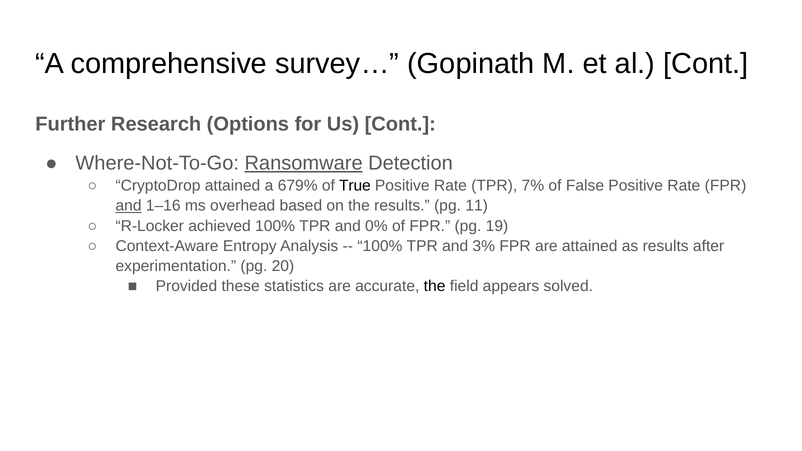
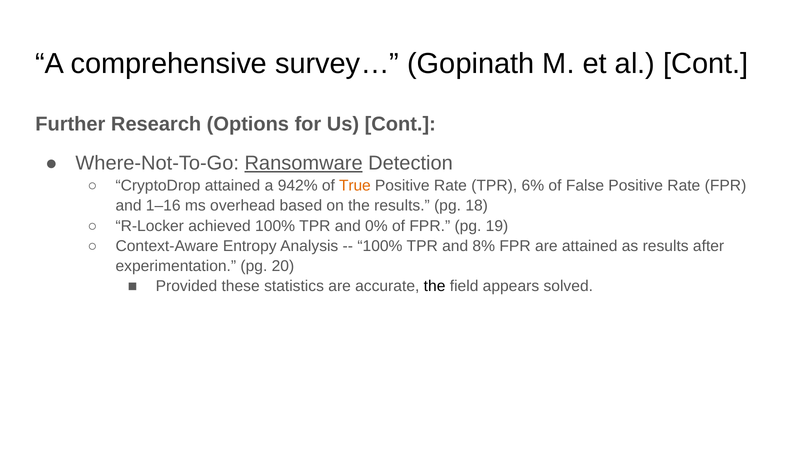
679%: 679% -> 942% (298, 186)
True colour: black -> orange (355, 186)
7%: 7% -> 6% (533, 186)
and underline: present -> none (129, 206)
11: 11 -> 18 (477, 206)
3%: 3% -> 8% (484, 246)
